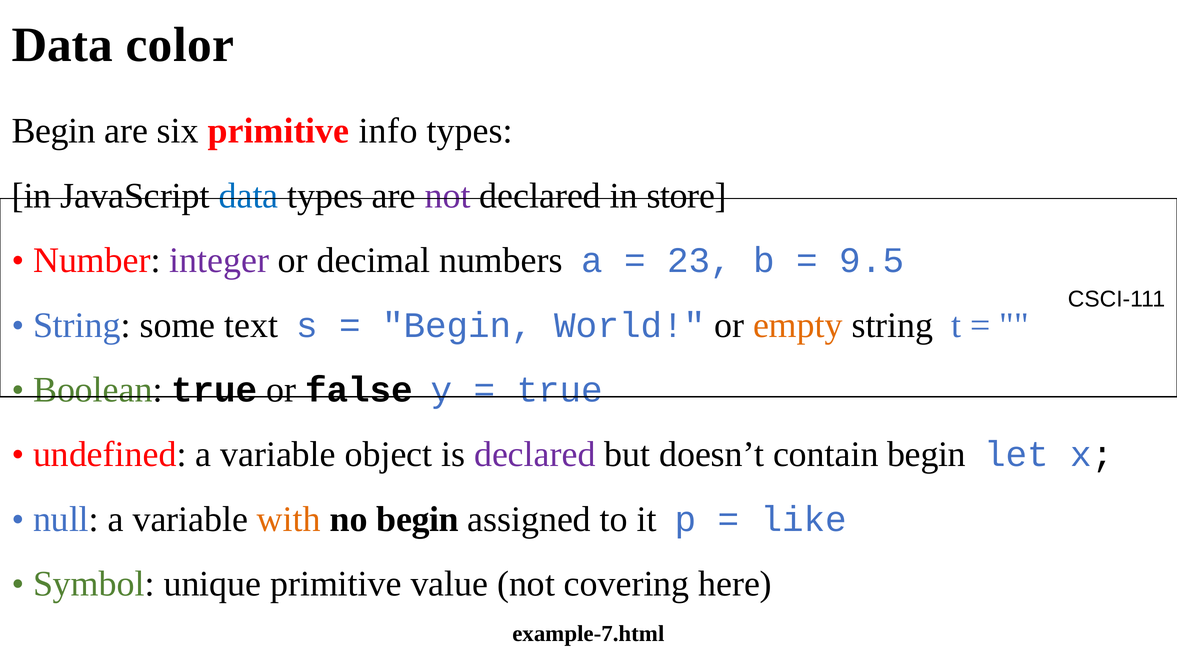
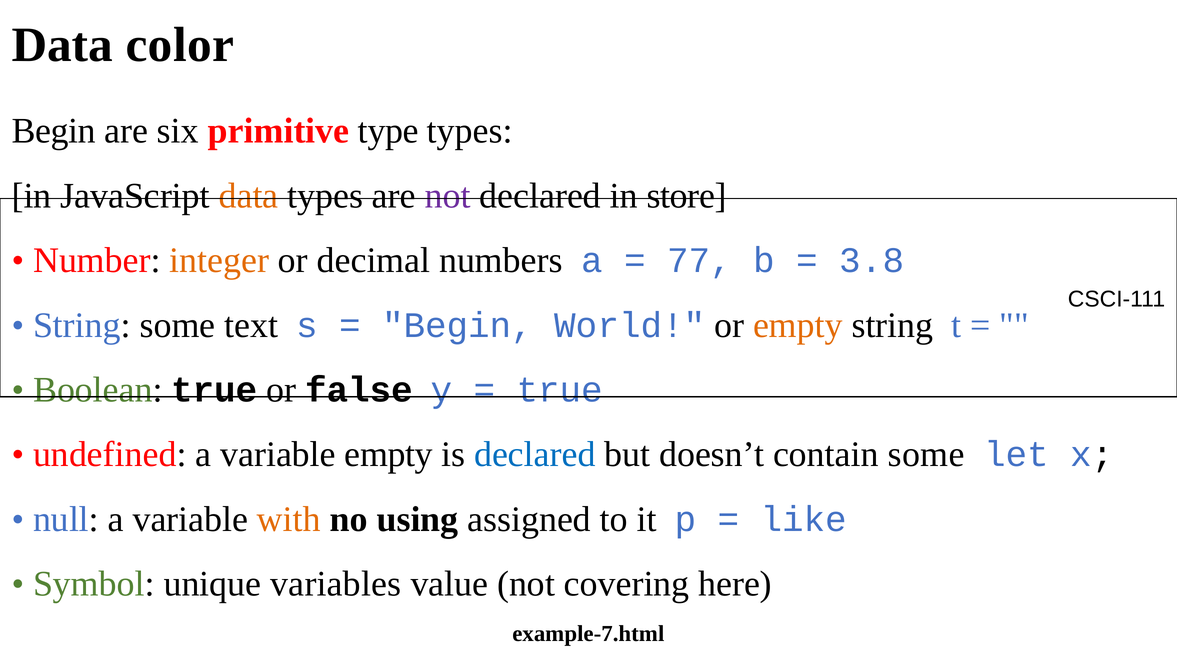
info: info -> type (388, 131)
data colour: blue -> orange (249, 196)
integer colour: purple -> orange (219, 261)
23: 23 -> 77 (700, 261)
9.5: 9.5 -> 3.8 (872, 261)
variable object: object -> empty (389, 455)
declared colour: purple -> blue (535, 455)
contain begin: begin -> some (926, 455)
no begin: begin -> using (418, 519)
unique primitive: primitive -> variables (336, 584)
